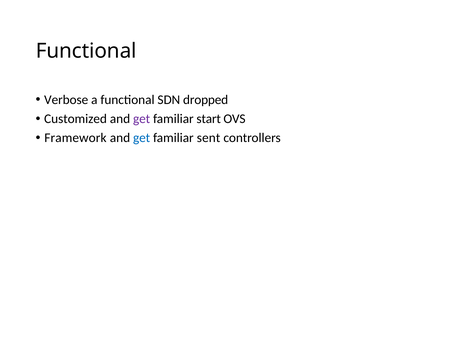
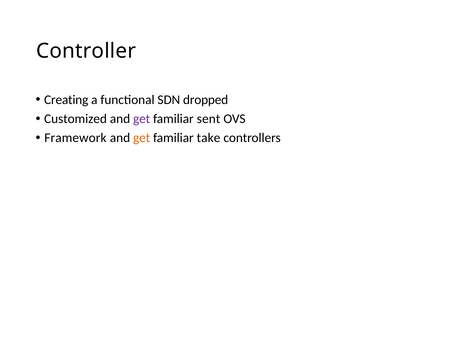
Functional: Functional -> Controller (86, 51)
Verbose: Verbose -> Creating (66, 100)
start: start -> sent (209, 119)
get colour: blue -> orange (142, 138)
sent: sent -> take (209, 138)
